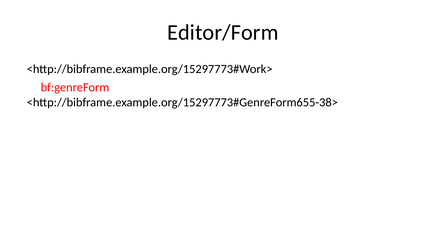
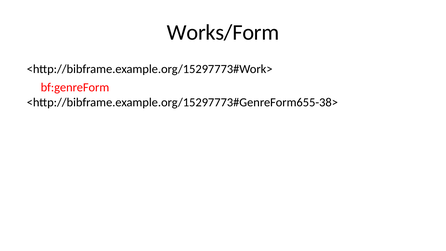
Editor/Form: Editor/Form -> Works/Form (223, 32)
